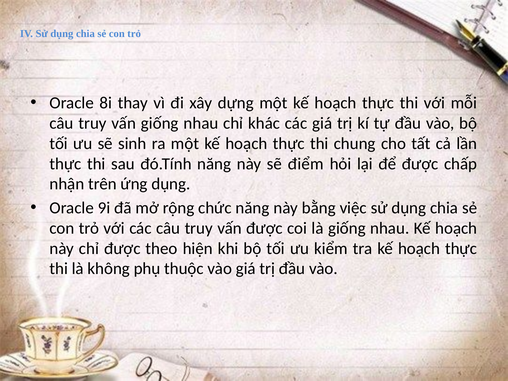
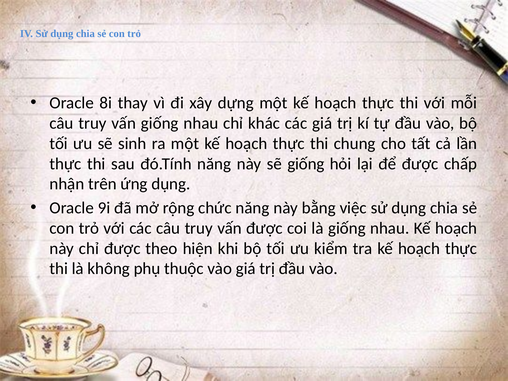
sẽ điểm: điểm -> giống (306, 164)
